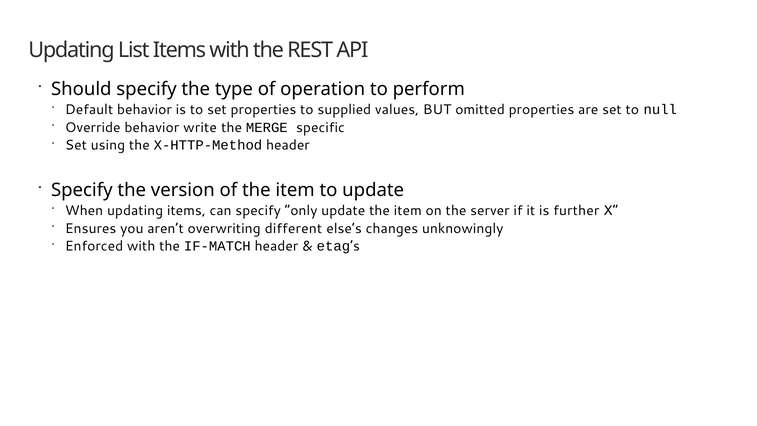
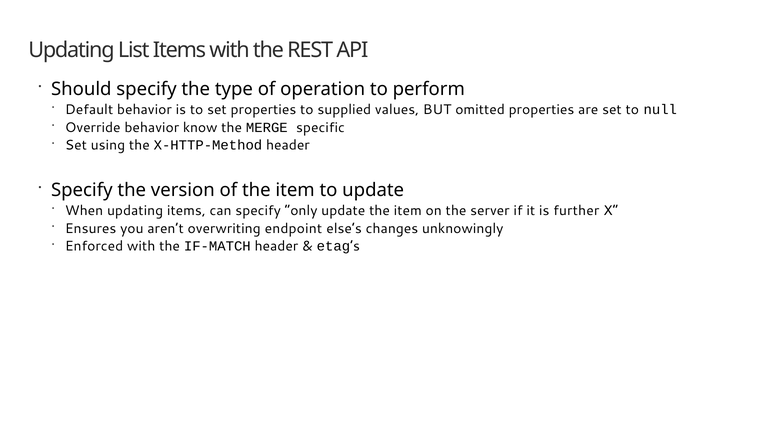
write: write -> know (200, 127)
different: different -> endpoint (293, 228)
